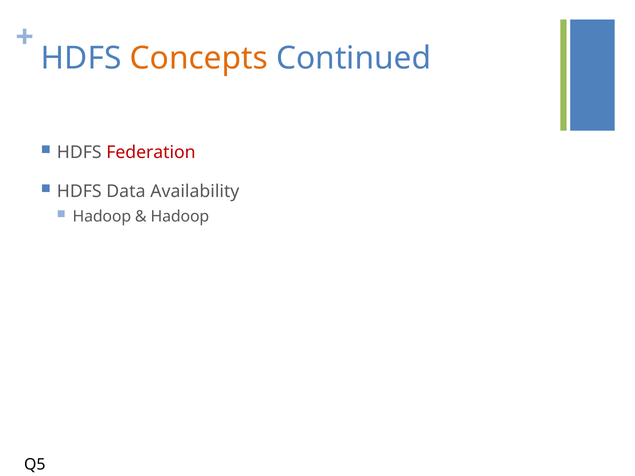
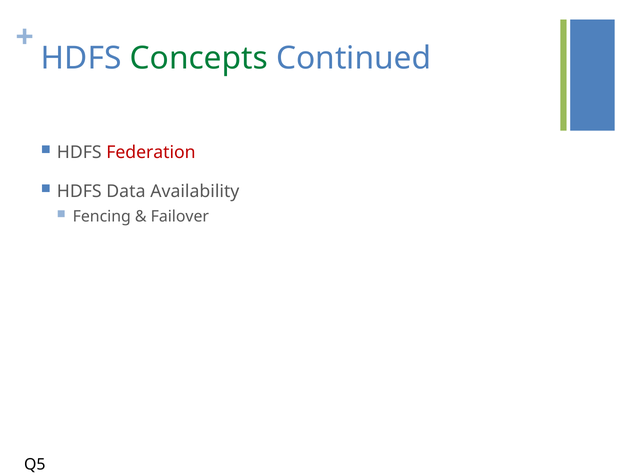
Concepts colour: orange -> green (199, 58)
Hadoop: Hadoop -> Fencing (102, 217)
Hadoop: Hadoop -> Failover (180, 217)
